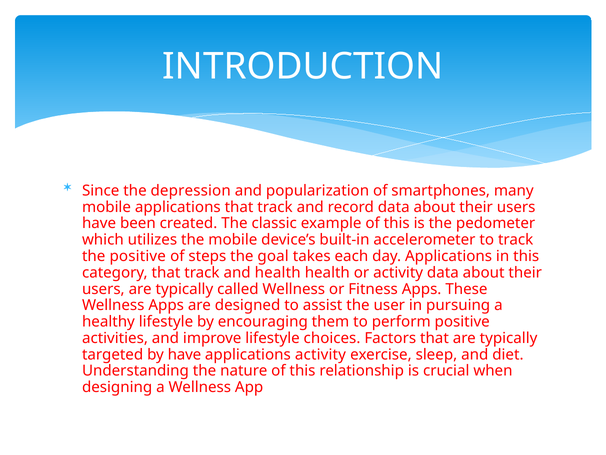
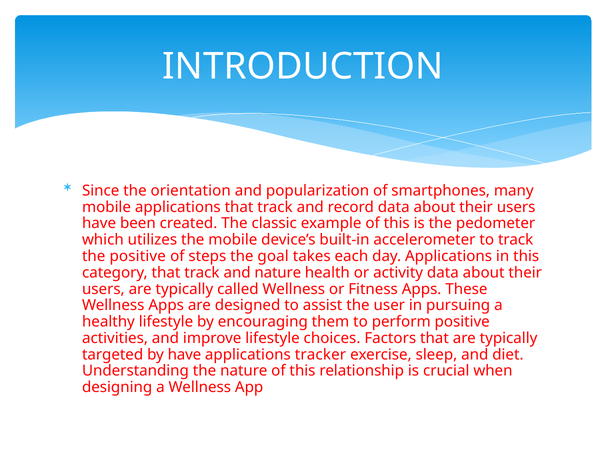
depression: depression -> orientation (191, 190)
and health: health -> nature (278, 272)
applications activity: activity -> tracker (320, 354)
